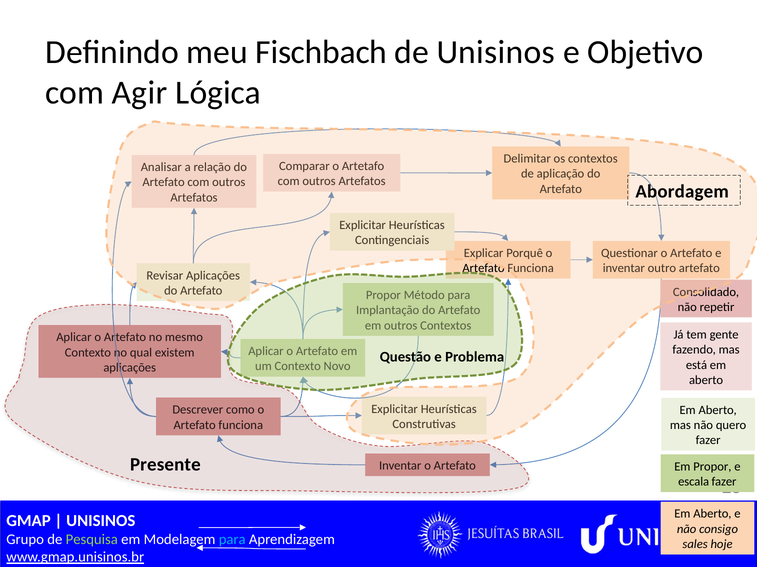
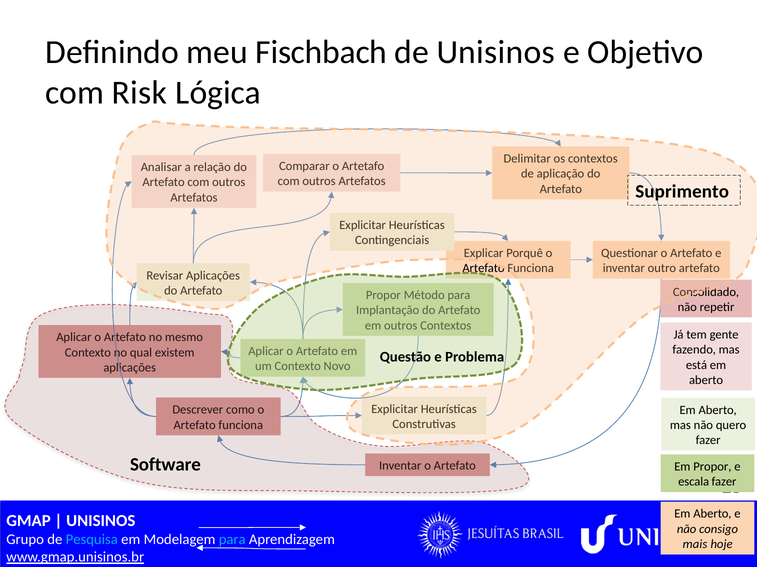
Agir: Agir -> Risk (140, 93)
Abordagem: Abordagem -> Suprimento (682, 192)
Presente: Presente -> Software (165, 465)
Pesquisa colour: light green -> light blue (92, 540)
sales: sales -> mais (695, 545)
